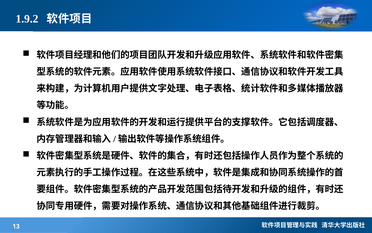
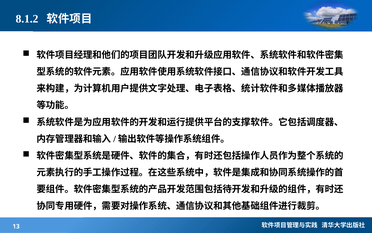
1.9.2: 1.9.2 -> 8.1.2 (27, 19)
